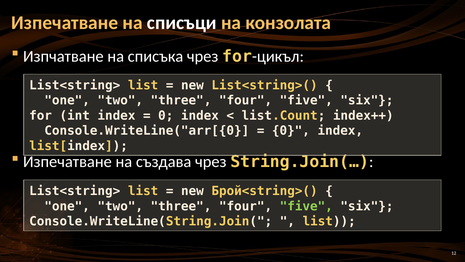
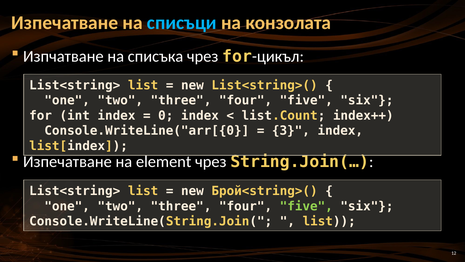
списъци colour: white -> light blue (182, 23)
0: 0 -> 3 (291, 131)
създава: създава -> element (164, 162)
